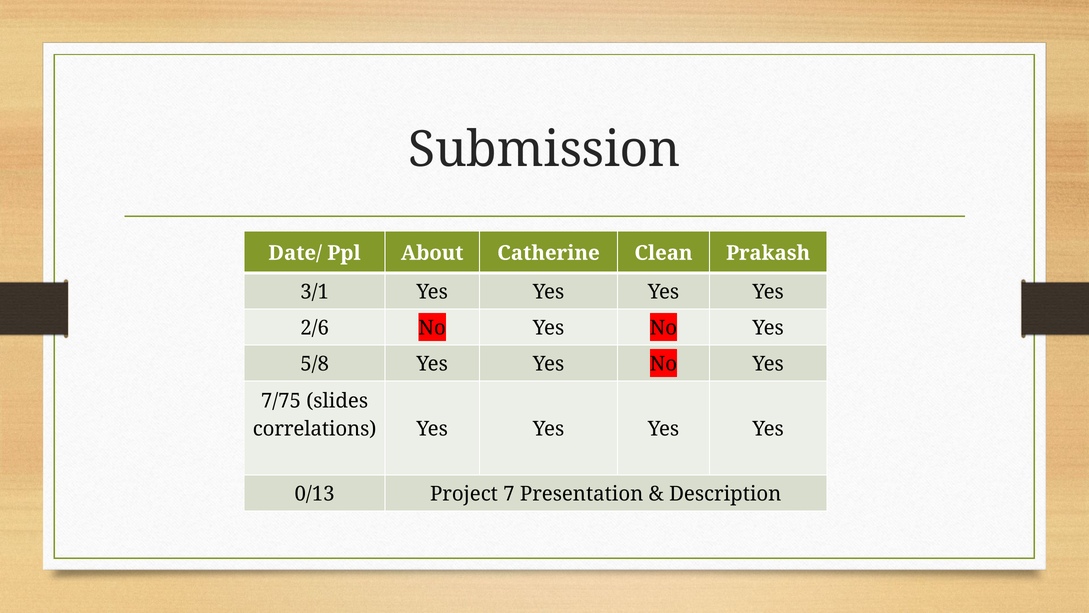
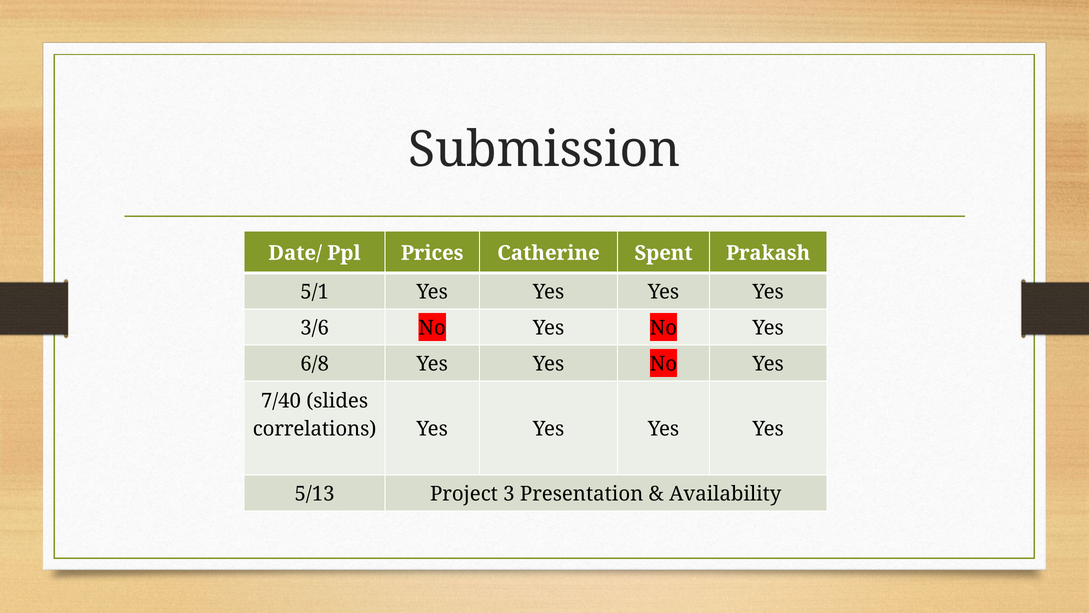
About: About -> Prices (432, 253)
Clean: Clean -> Spent (663, 253)
3/1: 3/1 -> 5/1 (315, 292)
2/6: 2/6 -> 3/6 (315, 328)
5/8: 5/8 -> 6/8 (315, 364)
7/75: 7/75 -> 7/40 (281, 401)
0/13: 0/13 -> 5/13 (315, 494)
7: 7 -> 3 (509, 494)
Description: Description -> Availability (725, 494)
